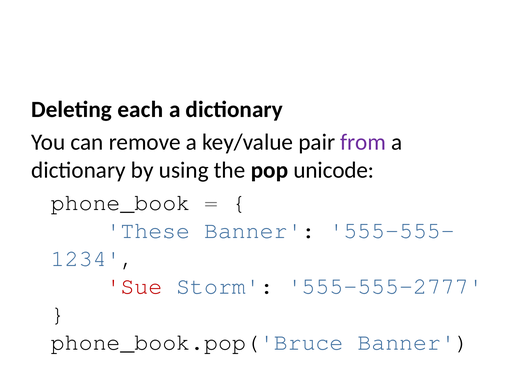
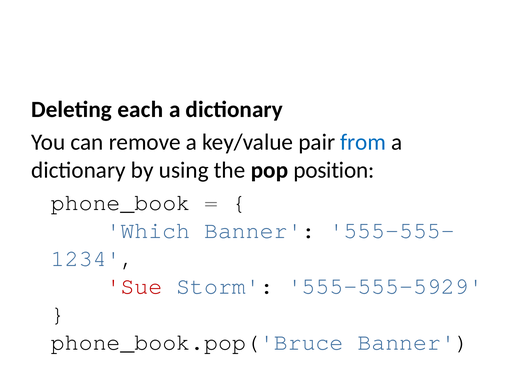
from colour: purple -> blue (363, 142)
unicode: unicode -> position (334, 170)
These: These -> Which (148, 230)
555-555-2777: 555-555-2777 -> 555-555-5929 (385, 286)
